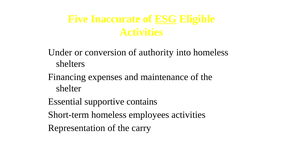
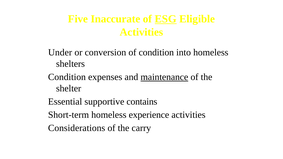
of authority: authority -> condition (156, 53)
Financing: Financing -> Condition (67, 77)
maintenance underline: none -> present (164, 77)
employees: employees -> experience (149, 115)
Representation: Representation -> Considerations (77, 128)
